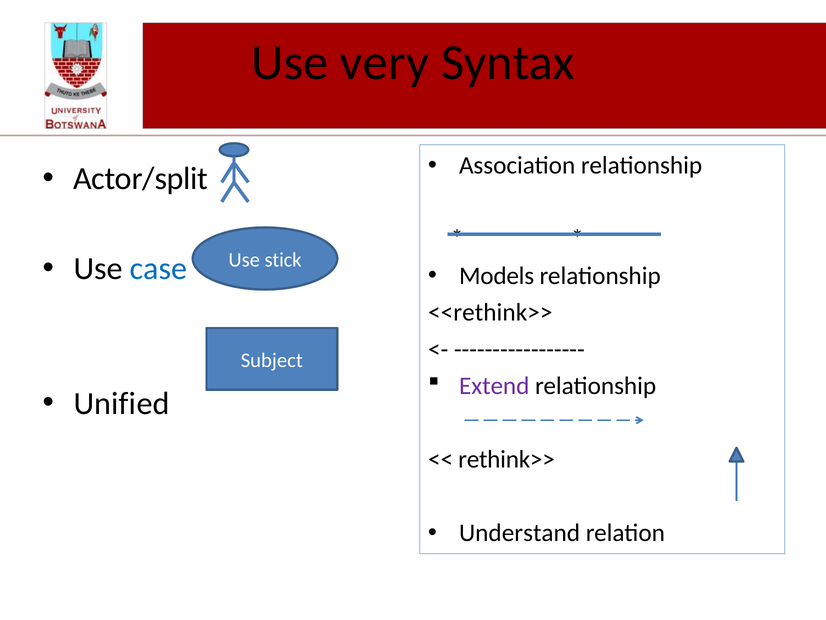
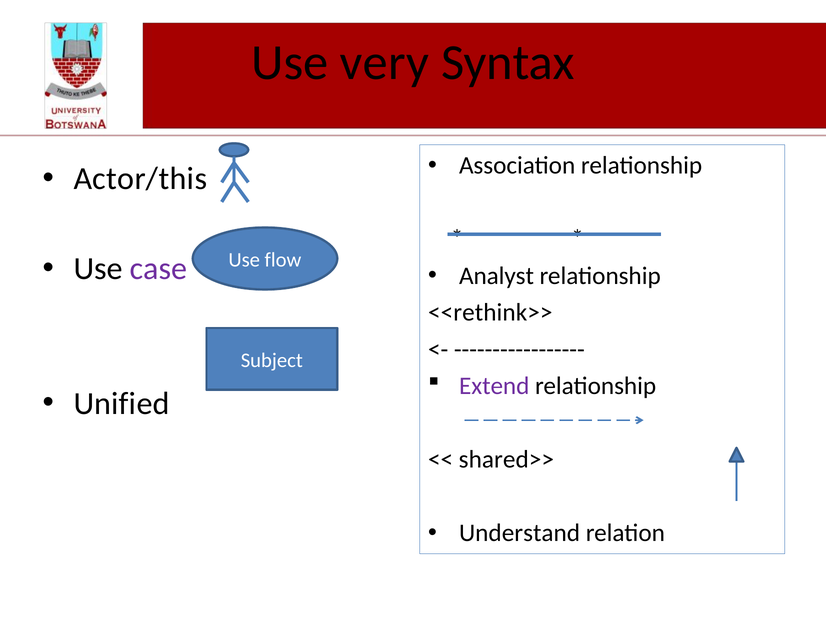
Actor/split: Actor/split -> Actor/this (140, 179)
stick: stick -> flow (283, 260)
case colour: blue -> purple (158, 269)
Models: Models -> Analyst (496, 276)
rethink>>: rethink>> -> shared>> (506, 459)
